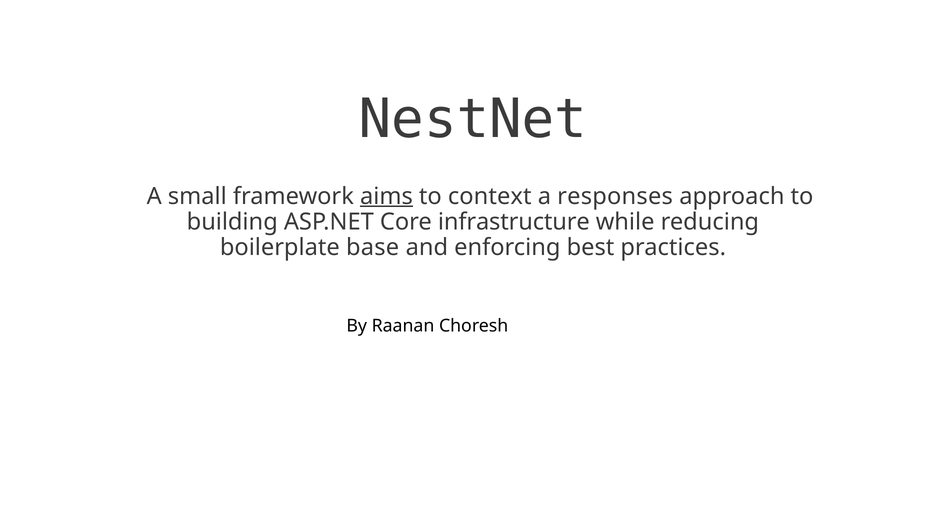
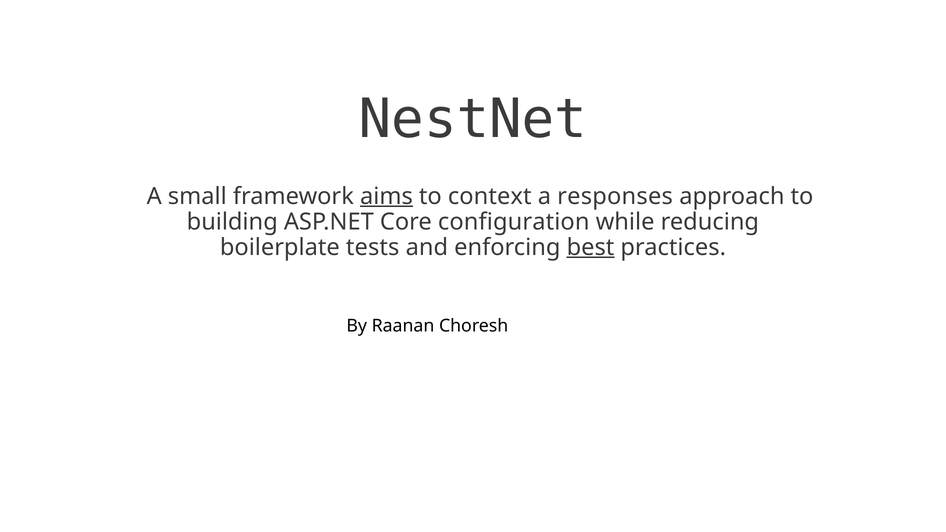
infrastructure: infrastructure -> configuration (514, 222)
base: base -> tests (373, 247)
best underline: none -> present (591, 247)
